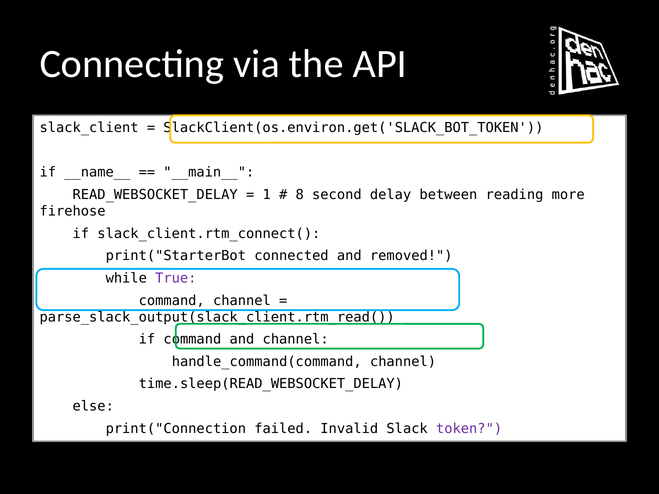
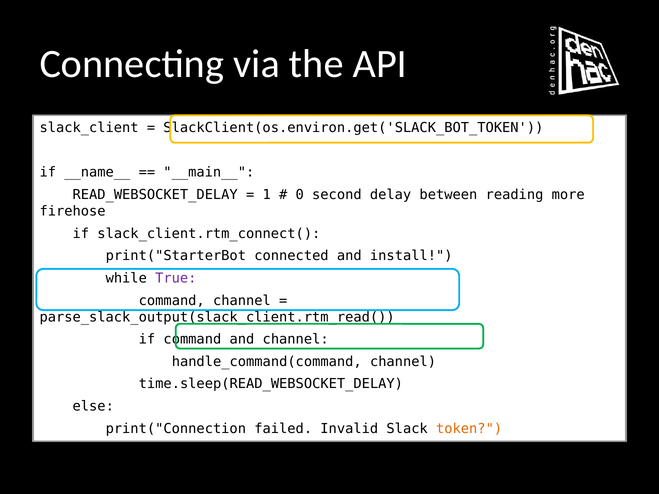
8: 8 -> 0 (300, 195)
removed: removed -> install (411, 256)
token colour: purple -> orange (469, 429)
